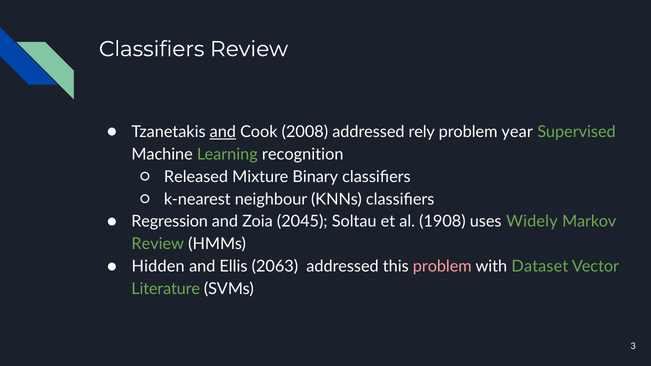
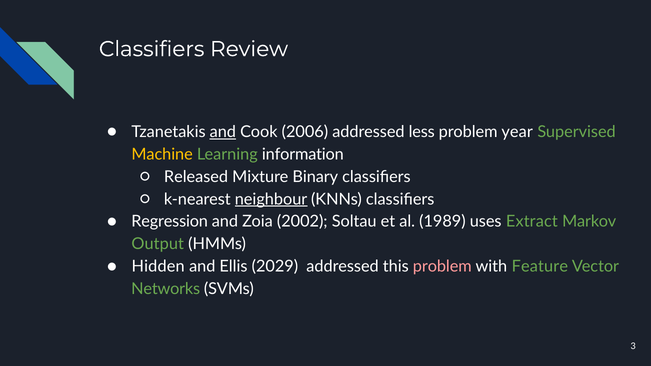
2008: 2008 -> 2006 (305, 132)
rely: rely -> less (422, 132)
Machine colour: white -> yellow (162, 154)
recognition: recognition -> information (303, 154)
neighbour underline: none -> present (271, 199)
2045: 2045 -> 2002 (302, 222)
1908: 1908 -> 1989 (442, 222)
Widely: Widely -> Extract (532, 222)
Review: Review -> Output (158, 244)
2063: 2063 -> 2029 (275, 267)
Dataset: Dataset -> Feature (540, 267)
Literature: Literature -> Networks (166, 289)
